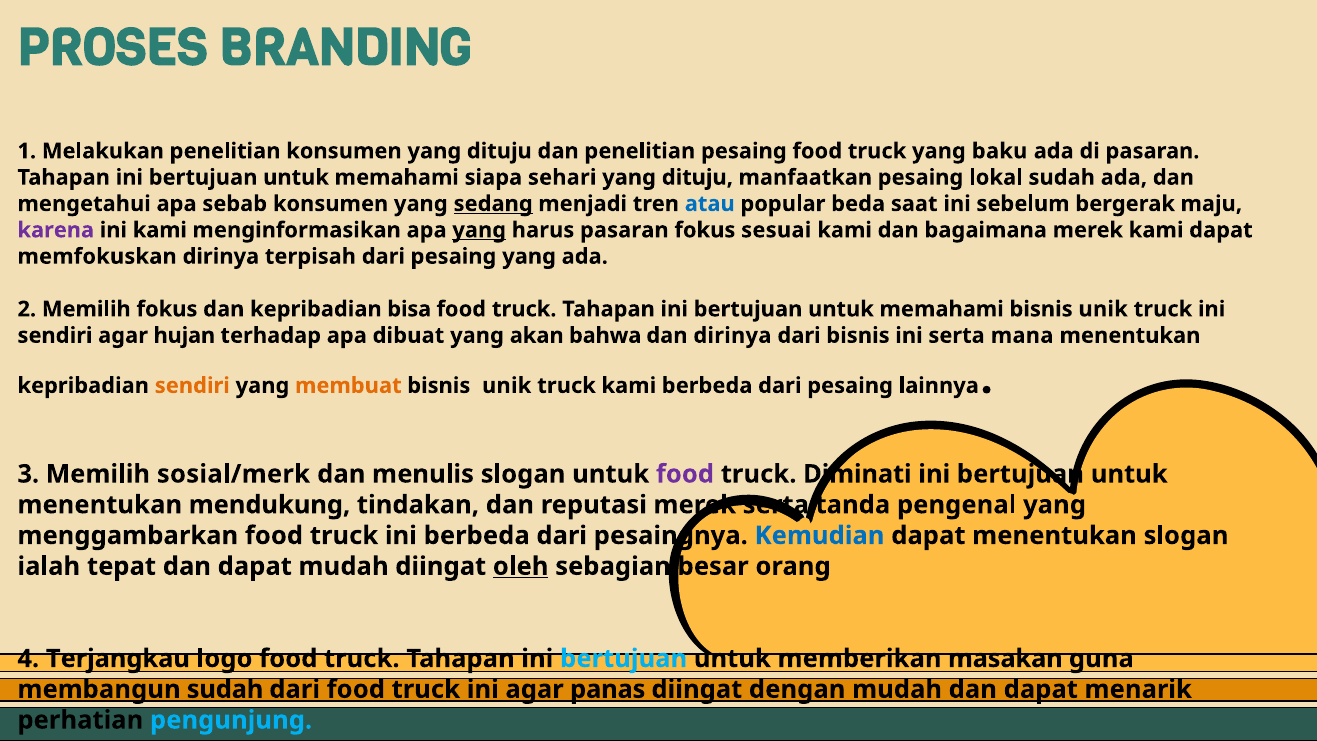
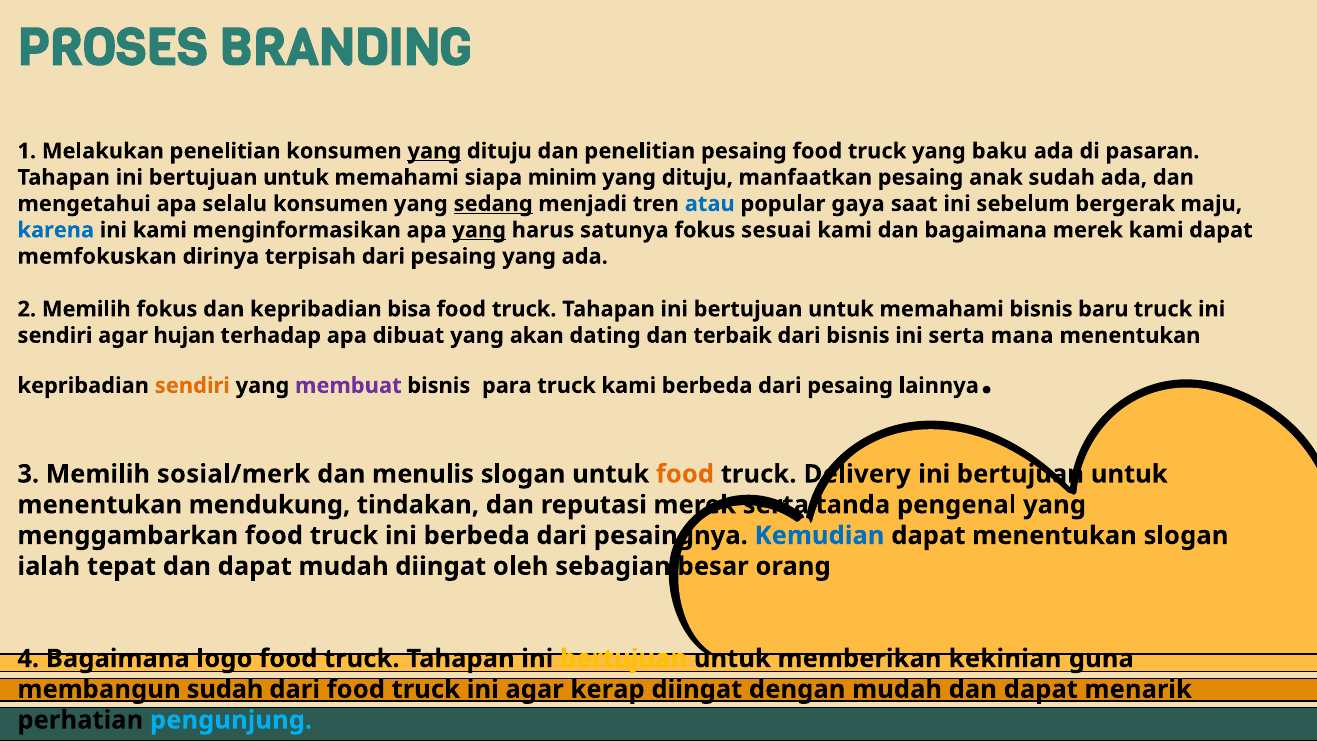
yang underline: none -> present (434, 151)
sehari: sehari -> minim (562, 177)
lokal: lokal -> anak (996, 177)
sebab: sebab -> selalu (235, 204)
beda: beda -> gaya (858, 204)
karena colour: purple -> blue (56, 230)
harus pasaran: pasaran -> satunya (624, 230)
memahami bisnis unik: unik -> baru (1103, 309)
bahwa: bahwa -> dating (605, 335)
dan dirinya: dirinya -> terbaik (733, 335)
membuat colour: orange -> purple (348, 386)
unik: unik -> para (507, 386)
food colour: purple -> orange (685, 474)
Diminati: Diminati -> Delivery (857, 474)
oleh underline: present -> none (521, 566)
4 Terjangkau: Terjangkau -> Bagaimana (118, 658)
bertujuan colour: light blue -> yellow (624, 658)
masakan: masakan -> kekinian (1005, 658)
panas: panas -> kerap (608, 689)
